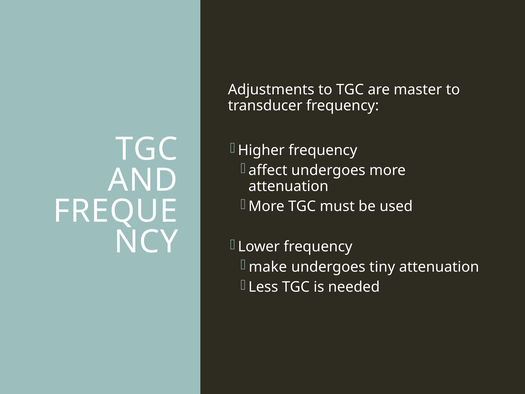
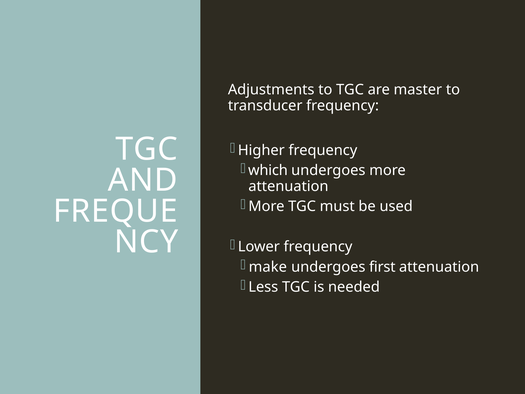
affect: affect -> which (268, 170)
tiny: tiny -> first (382, 267)
